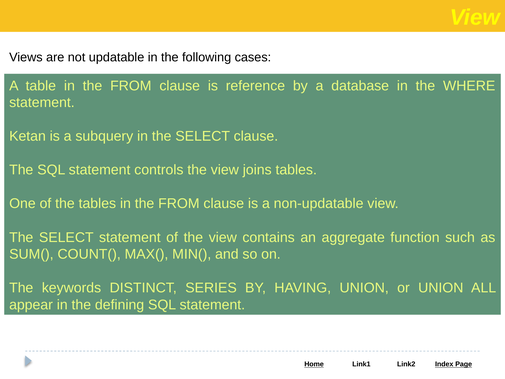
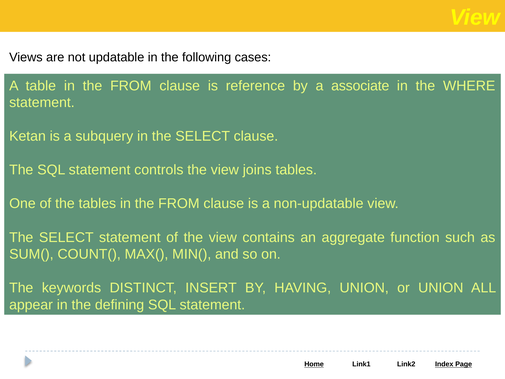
database: database -> associate (360, 86)
SERIES: SERIES -> INSERT (211, 288)
